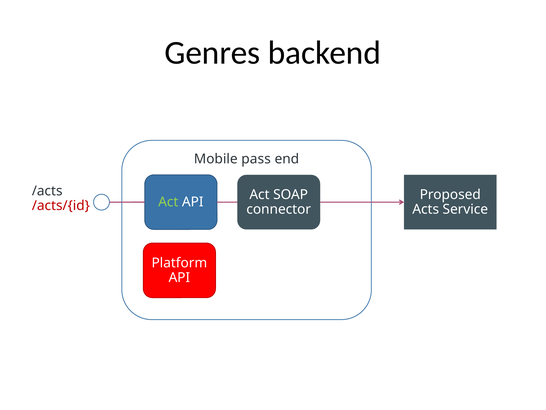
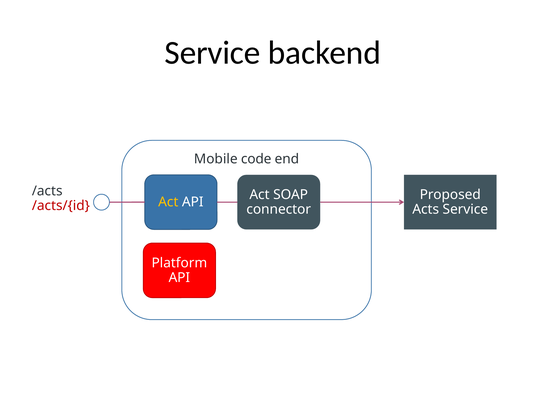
Genres: Genres -> Service (212, 53)
pass: pass -> code (256, 159)
Act colour: light green -> yellow (168, 202)
